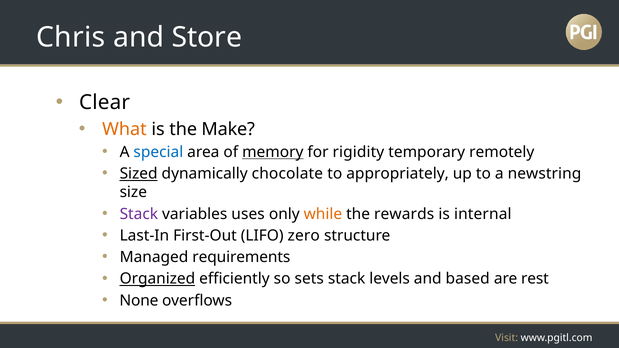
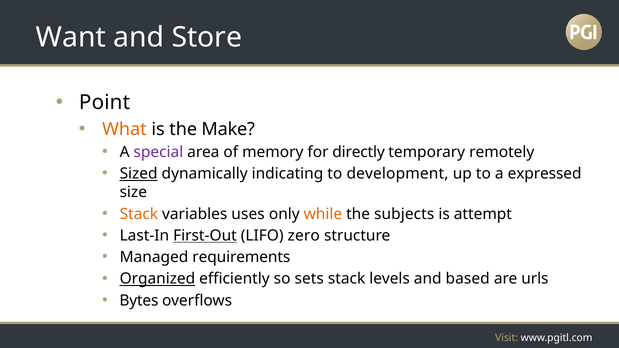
Chris: Chris -> Want (71, 37)
Clear: Clear -> Point (105, 103)
special colour: blue -> purple (158, 152)
memory underline: present -> none (273, 152)
rigidity: rigidity -> directly (359, 152)
chocolate: chocolate -> indicating (287, 174)
appropriately: appropriately -> development (397, 174)
newstring: newstring -> expressed (545, 174)
Stack colour: purple -> orange (139, 214)
rewards: rewards -> subjects (404, 214)
internal: internal -> attempt (483, 214)
First-Out underline: none -> present (205, 236)
rest: rest -> urls (535, 279)
None: None -> Bytes (139, 301)
